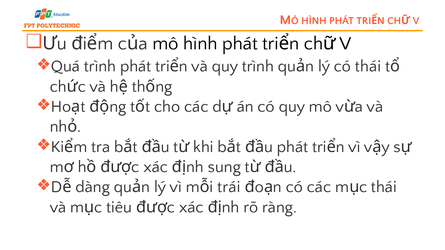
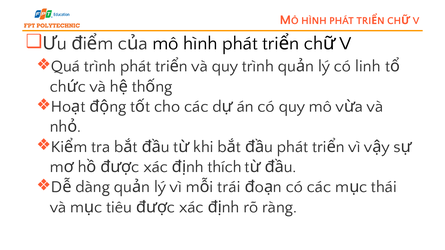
có thái: thái -> linh (368, 66)
sung: sung -> thích (225, 167)
